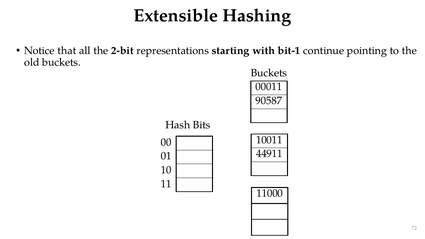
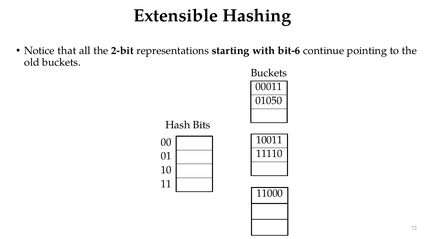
bit-1: bit-1 -> bit-6 (289, 51)
90587: 90587 -> 01050 (269, 101)
44911: 44911 -> 11110 (269, 154)
